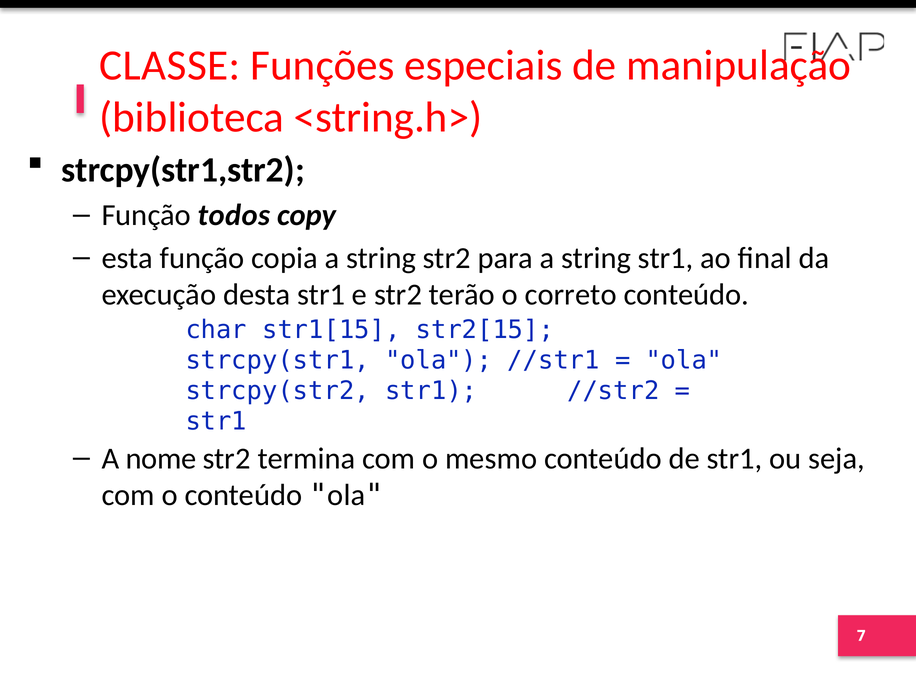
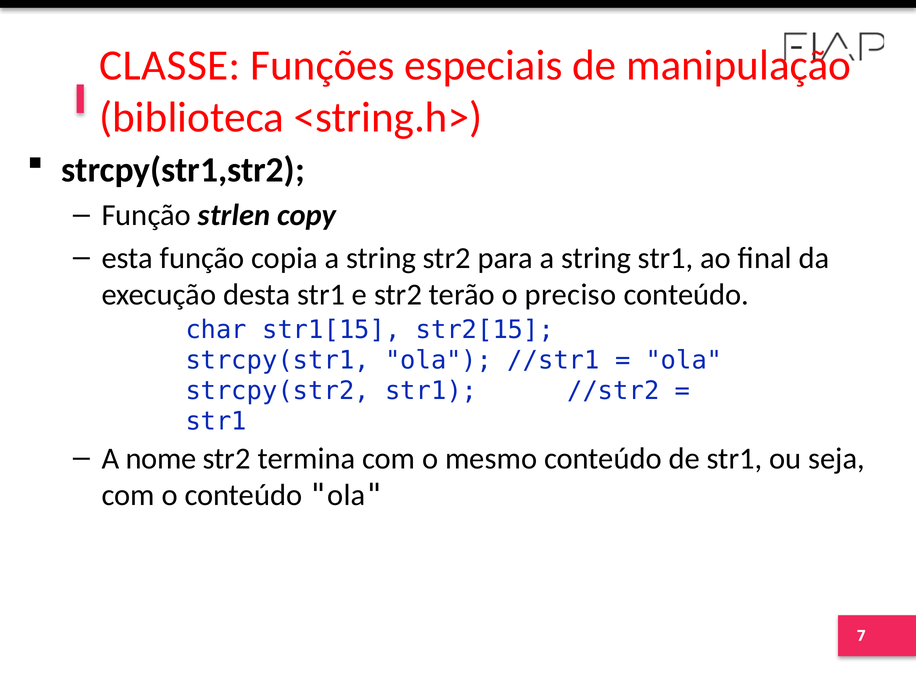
todos: todos -> strlen (234, 215)
correto: correto -> preciso (571, 295)
